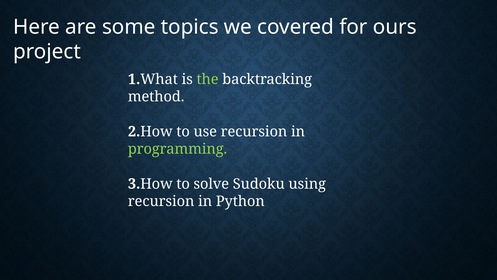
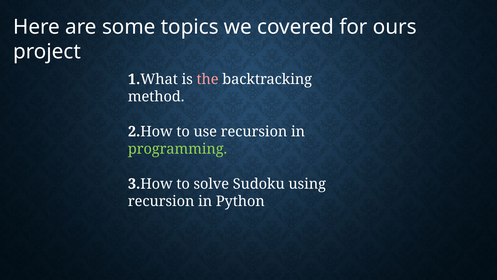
the colour: light green -> pink (208, 79)
